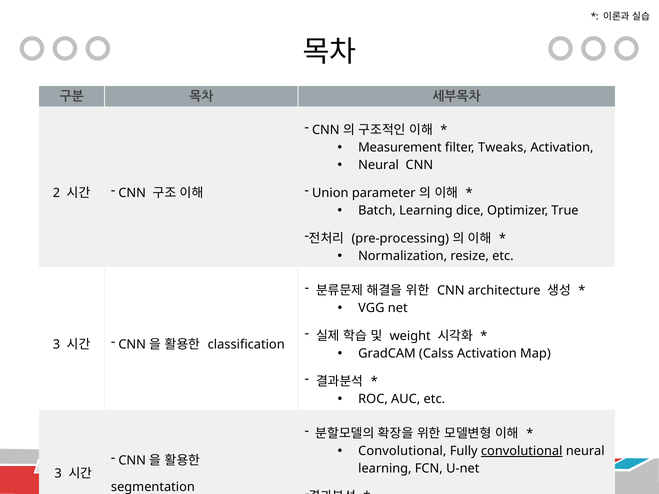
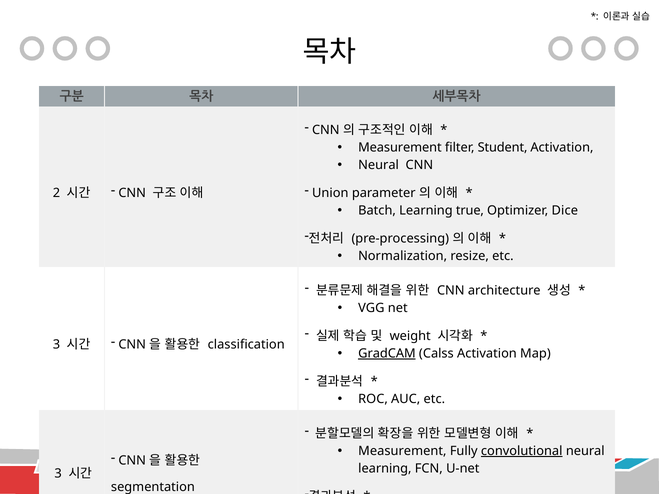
Tweaks: Tweaks -> Student (503, 148)
Learning dice: dice -> true (470, 211)
Optimizer True: True -> Dice (565, 211)
GradCAM underline: none -> present (387, 354)
Convolutional: Convolutional -> Measurement (402, 451)
